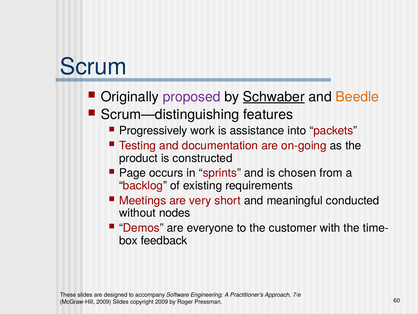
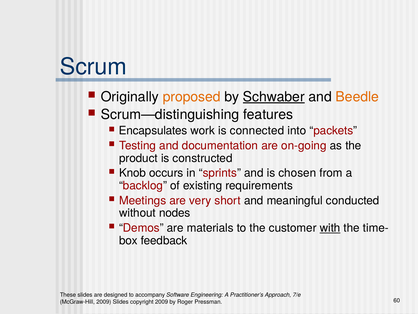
proposed colour: purple -> orange (192, 97)
Progressively: Progressively -> Encapsulates (153, 131)
assistance: assistance -> connected (257, 131)
Page: Page -> Knob (133, 173)
everyone: everyone -> materials (210, 228)
with underline: none -> present (330, 228)
